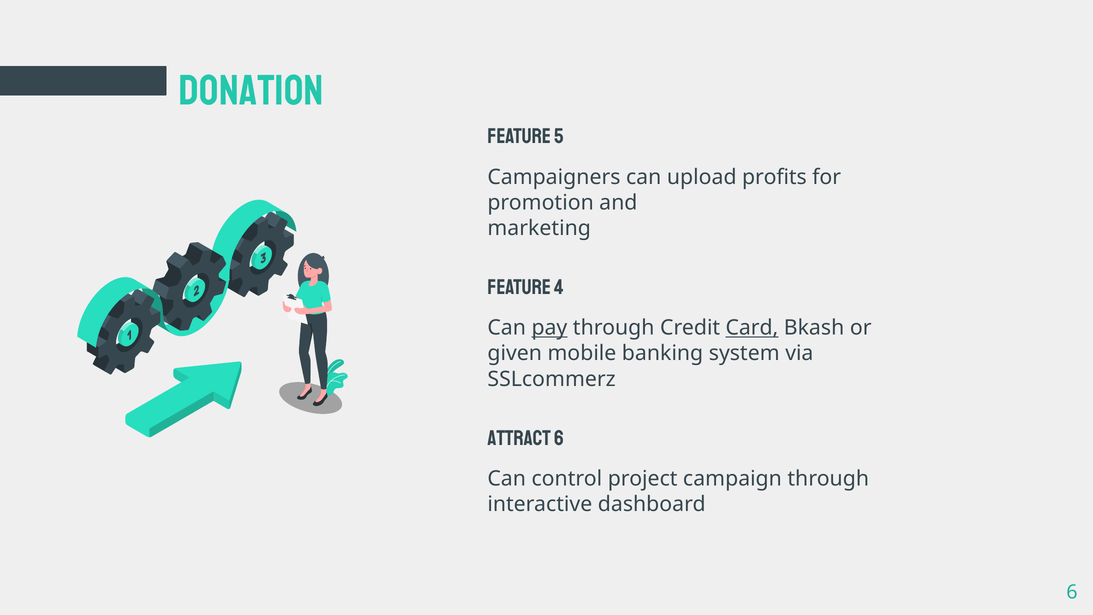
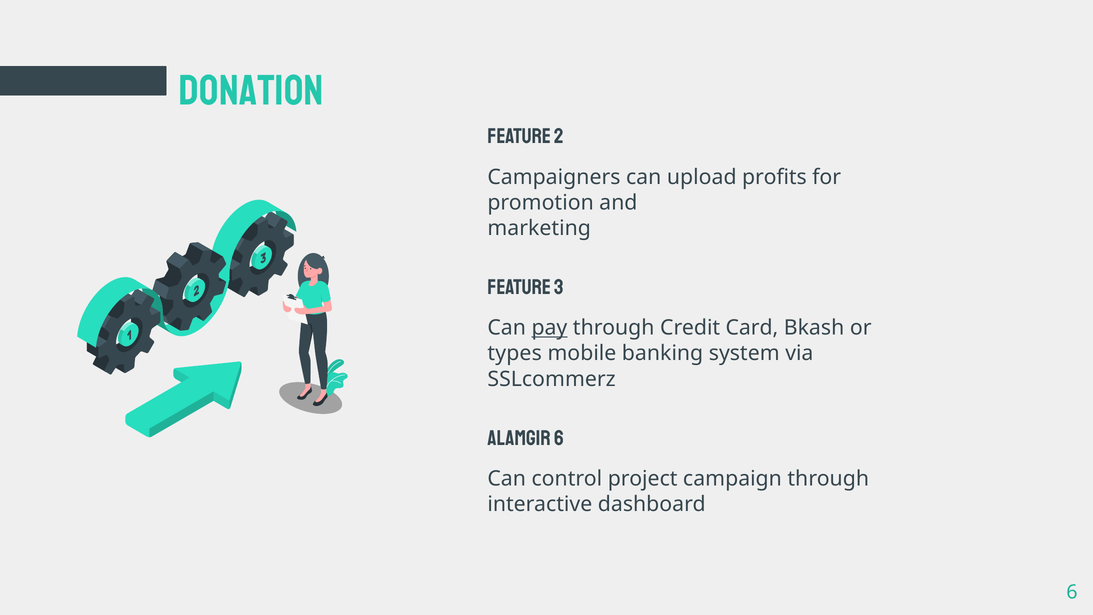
5: 5 -> 2 (559, 136)
4: 4 -> 3 (559, 287)
Card underline: present -> none (752, 328)
given: given -> types (515, 353)
attract: attract -> alamgir (519, 438)
